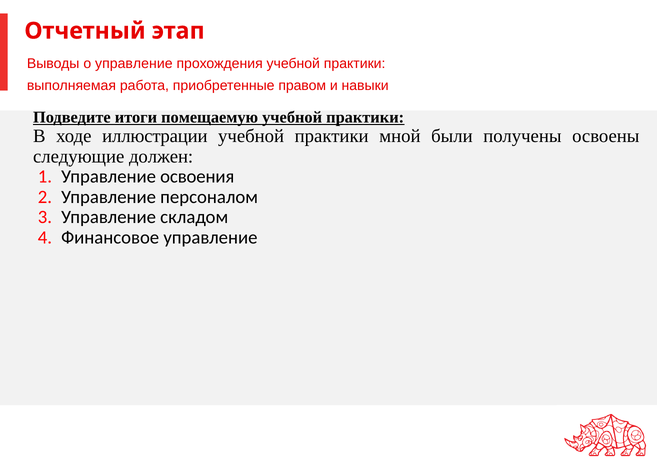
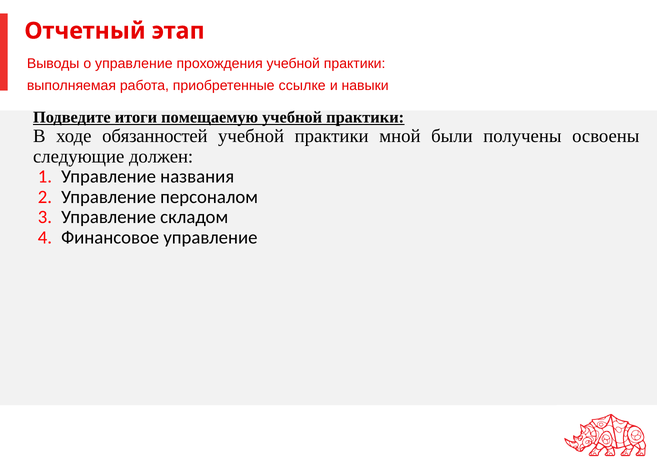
правом: правом -> ссылке (302, 86)
иллюстрации: иллюстрации -> обязанностей (155, 136)
освоения: освоения -> названия (197, 177)
